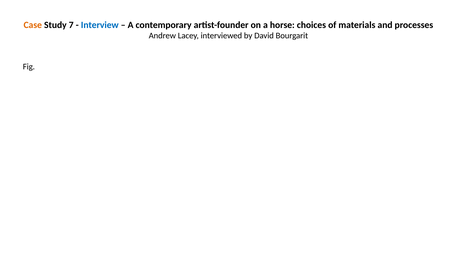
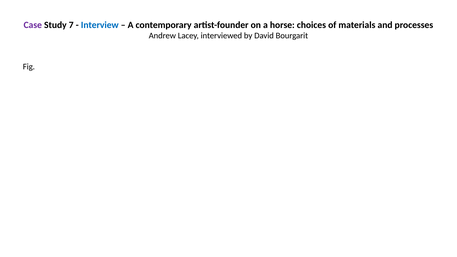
Case colour: orange -> purple (33, 25)
